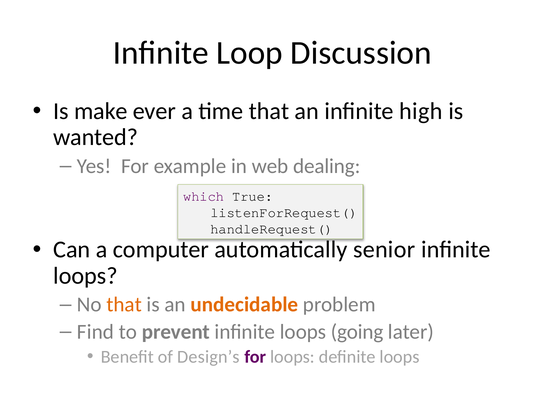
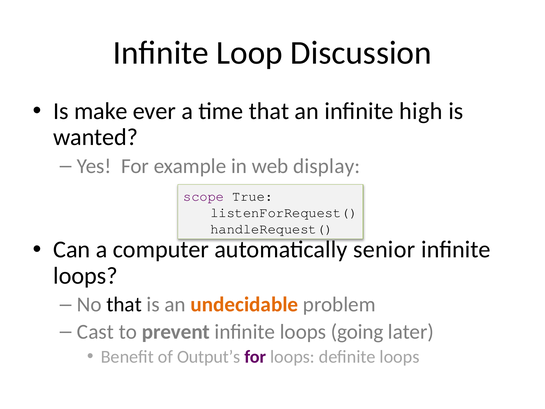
dealing: dealing -> display (327, 166)
which: which -> scope (204, 196)
that colour: orange -> black (124, 304)
Find: Find -> Cast (96, 332)
Design’s: Design’s -> Output’s (209, 356)
